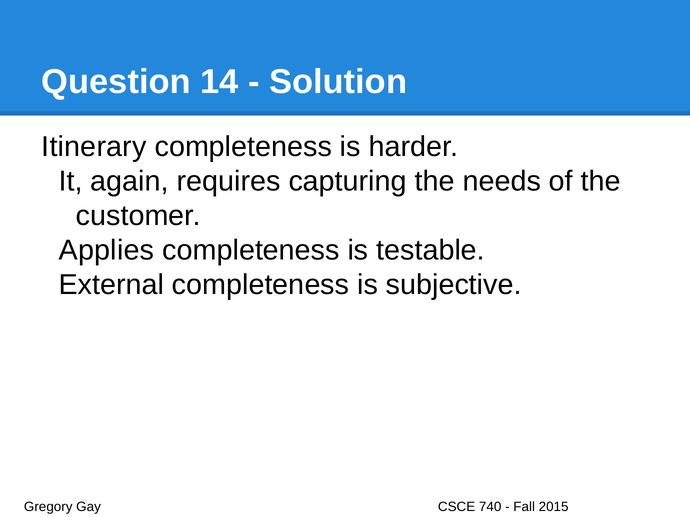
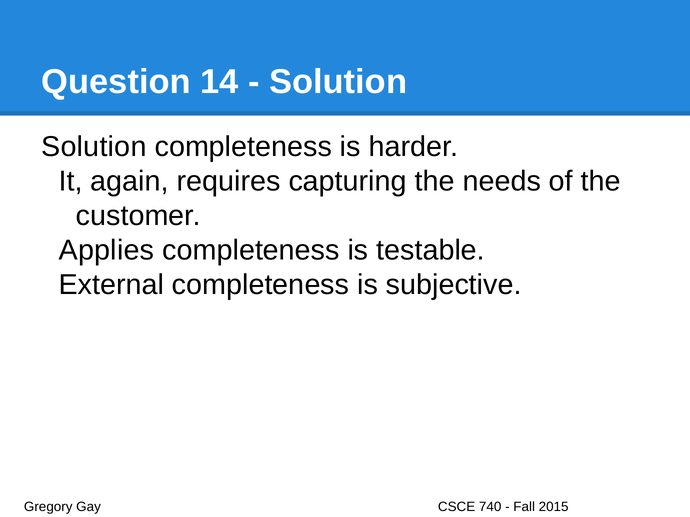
Itinerary: Itinerary -> Solution (94, 147)
